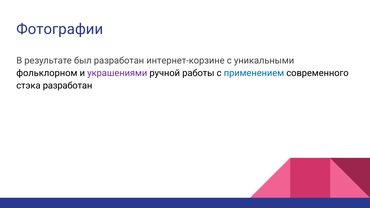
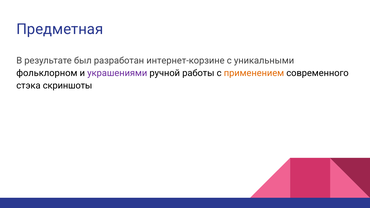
Фотографии: Фотографии -> Предметная (60, 29)
применением colour: blue -> orange (254, 73)
стэка разработан: разработан -> скриншоты (68, 86)
